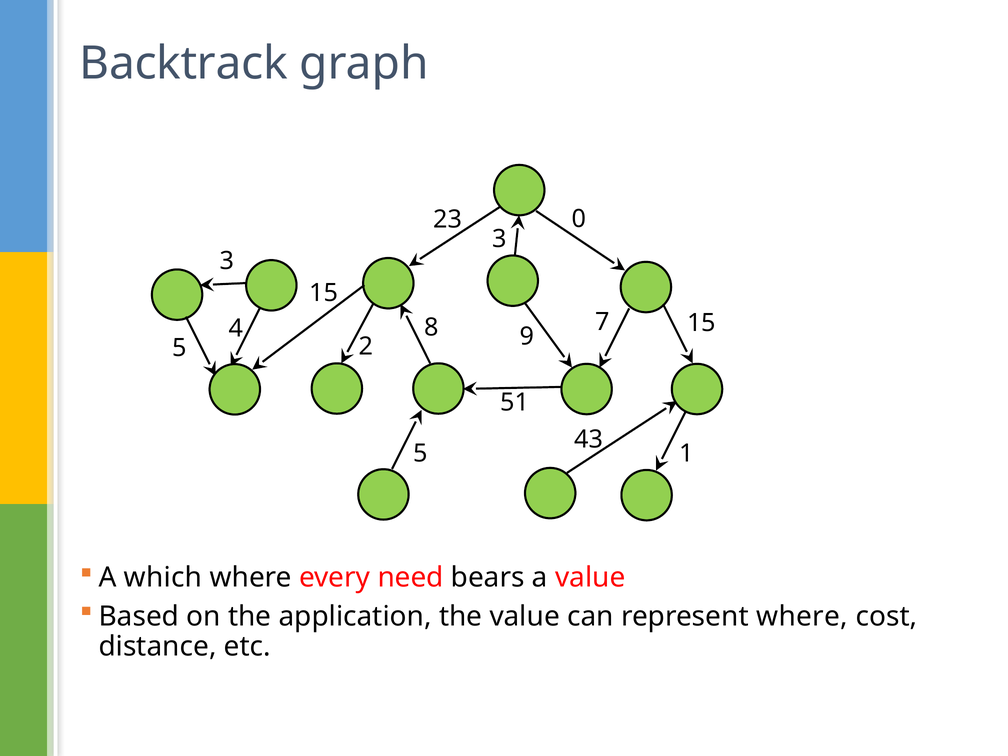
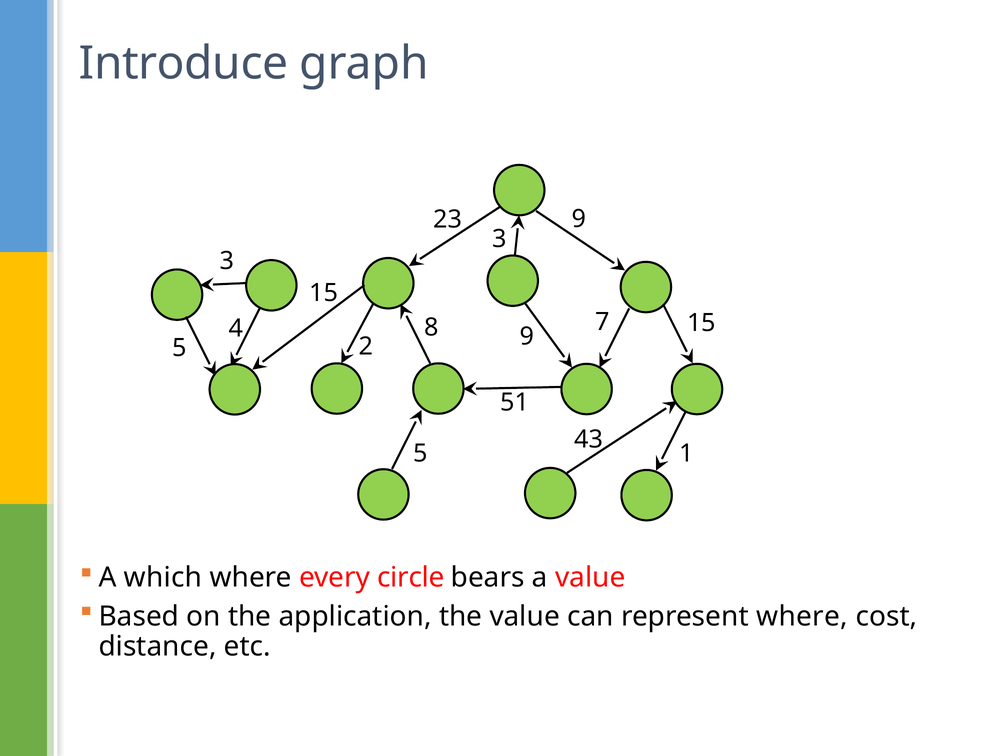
Backtrack: Backtrack -> Introduce (184, 63)
23 0: 0 -> 9 (579, 219)
need: need -> circle (411, 578)
